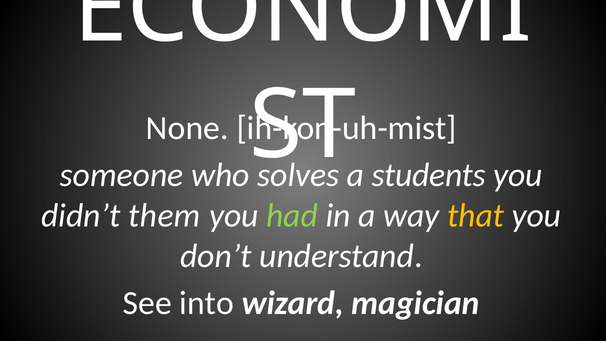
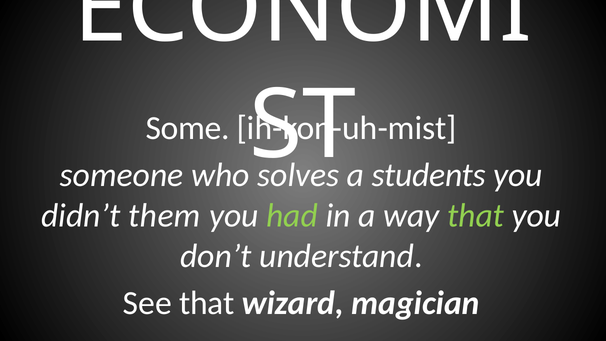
None: None -> Some (188, 128)
that colour: yellow -> light green (476, 216)
See into: into -> that (207, 303)
